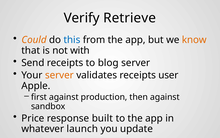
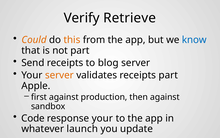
this colour: blue -> orange (72, 40)
know colour: orange -> blue (194, 40)
not with: with -> part (80, 50)
receipts user: user -> part (168, 75)
Price: Price -> Code (33, 118)
response built: built -> your (102, 118)
